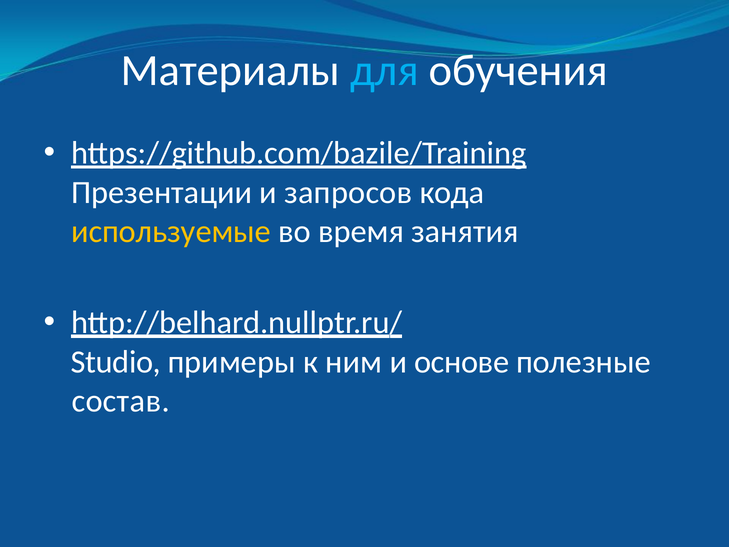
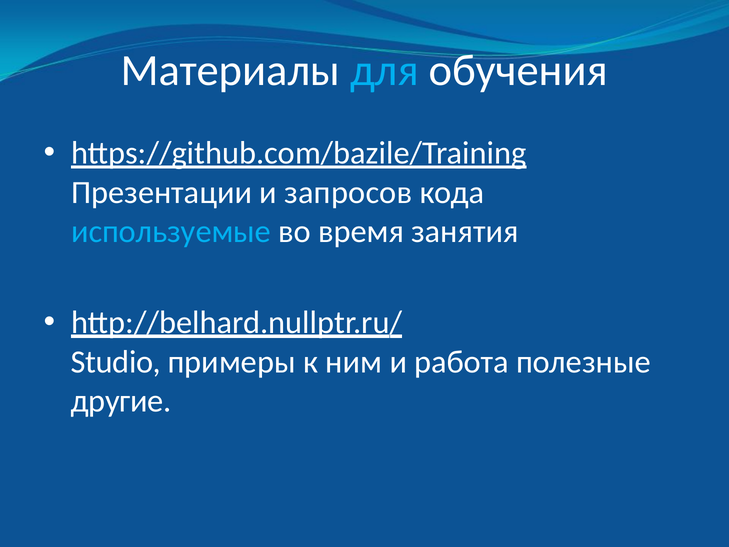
используемые colour: yellow -> light blue (171, 231)
основе: основе -> работа (462, 362)
состав: состав -> другие (121, 401)
